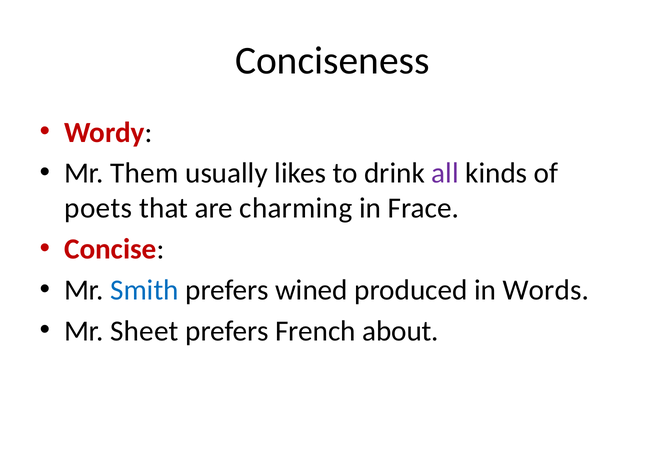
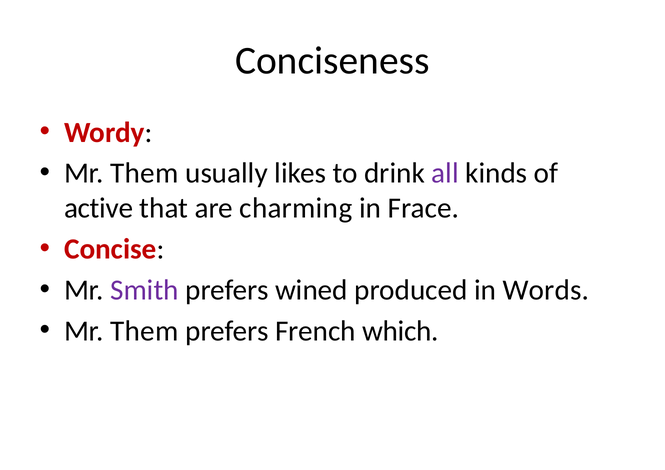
poets: poets -> active (99, 208)
Smith colour: blue -> purple (144, 290)
Sheet: Sheet -> Them (144, 331)
about: about -> which (401, 331)
